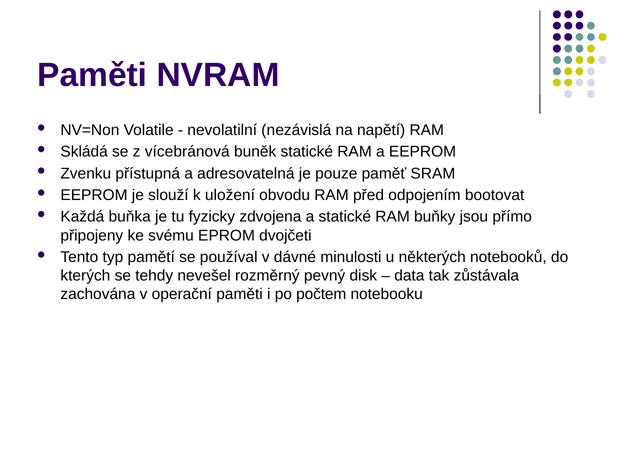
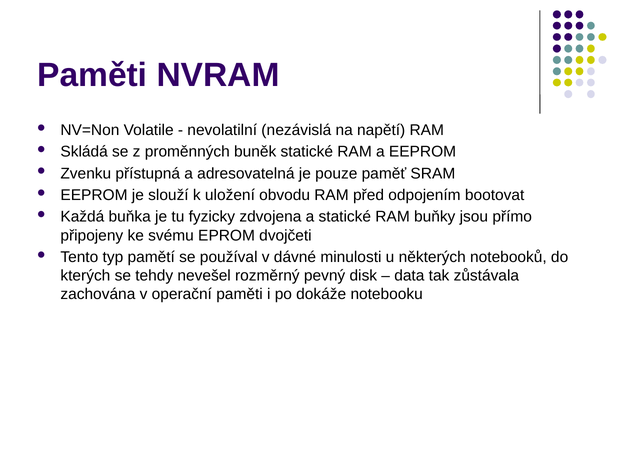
vícebránová: vícebránová -> proměnných (187, 152)
počtem: počtem -> dokáže (321, 294)
